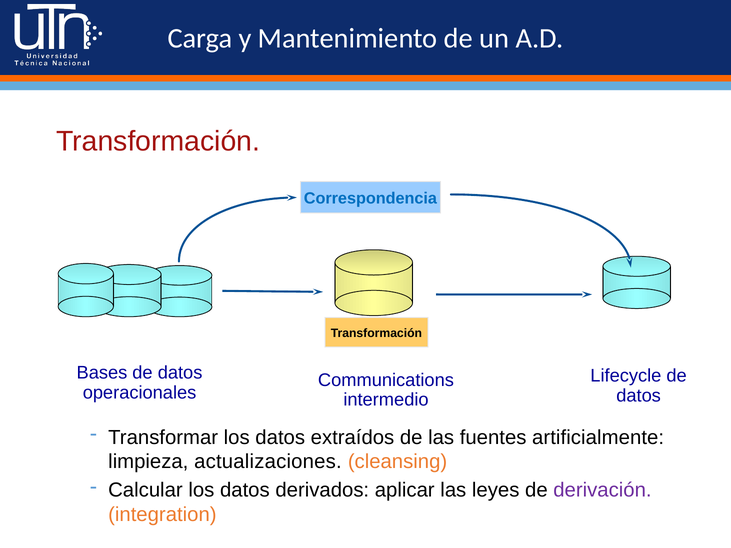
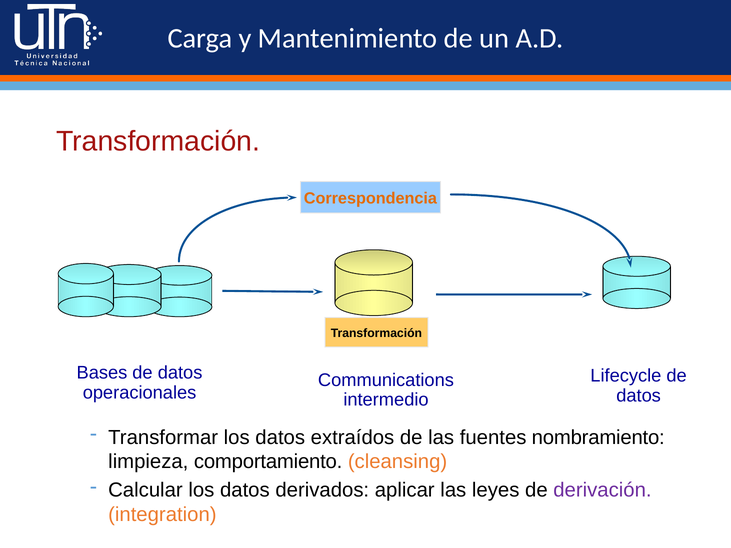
Correspondencia colour: blue -> orange (370, 199)
artificialmente: artificialmente -> nombramiento (598, 438)
actualizaciones: actualizaciones -> comportamiento (268, 462)
